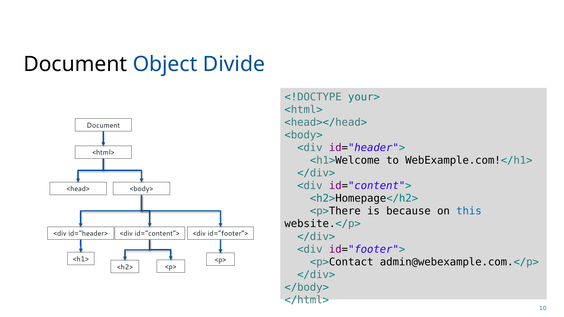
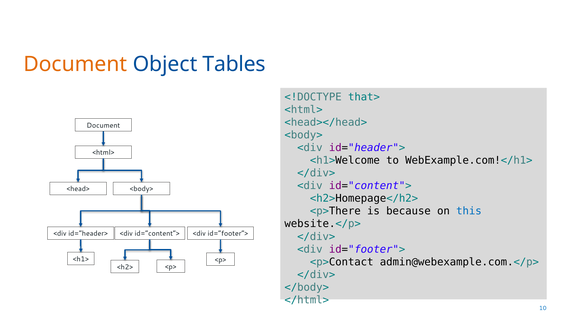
Document colour: black -> orange (75, 64)
Divide: Divide -> Tables (234, 64)
your>: your> -> that> (364, 97)
